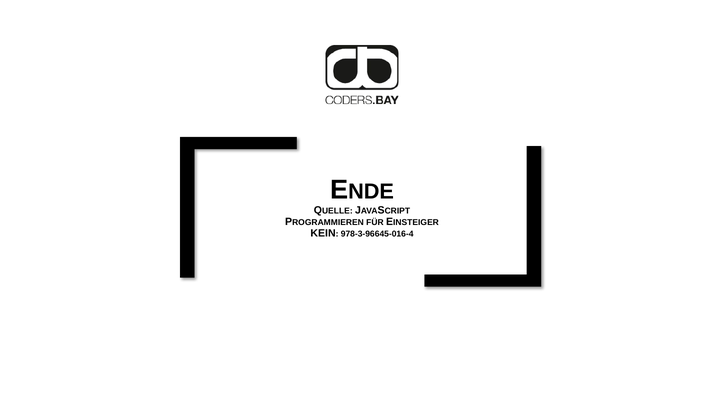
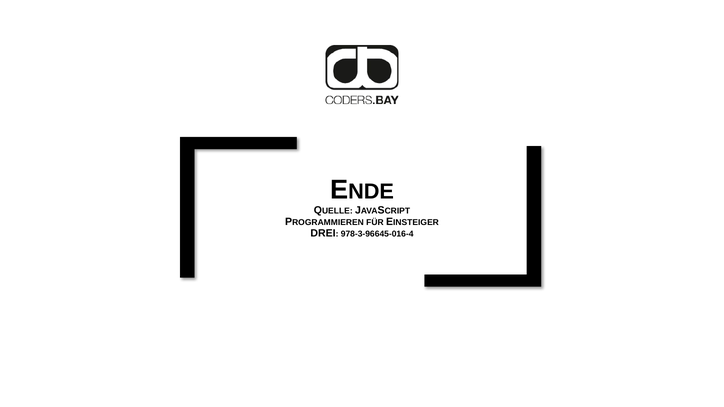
KEIN: KEIN -> DREI (323, 233)
